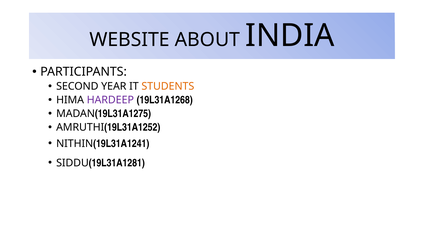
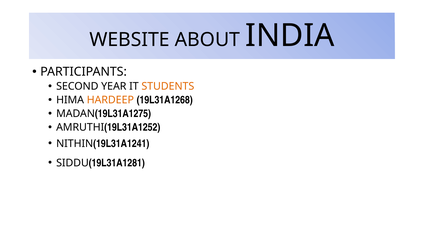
HARDEEP colour: purple -> orange (110, 100)
